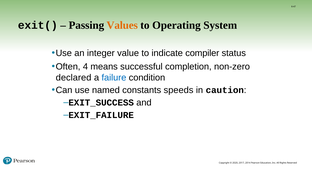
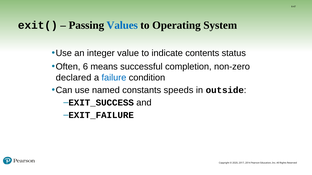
Values colour: orange -> blue (122, 25)
compiler: compiler -> contents (202, 53)
4: 4 -> 6 (85, 67)
caution: caution -> outside (225, 90)
